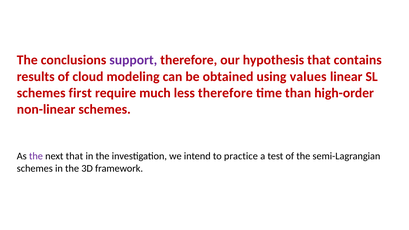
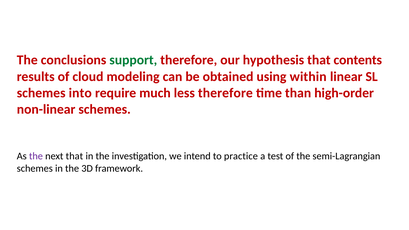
support colour: purple -> green (133, 60)
contains: contains -> contents (358, 60)
values: values -> within (308, 77)
first: first -> into (80, 93)
